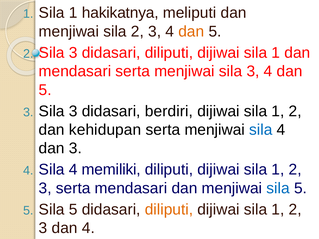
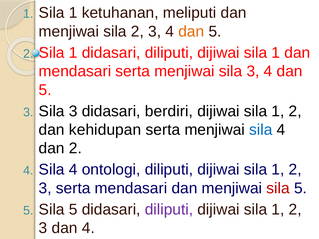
hakikatnya: hakikatnya -> ketuhanan (120, 13)
2 Sila 3: 3 -> 1 (73, 53)
dan 3: 3 -> 2 (75, 148)
memiliki: memiliki -> ontologi (111, 170)
sila colour: blue -> red (278, 188)
diliputi colour: orange -> purple (169, 210)
